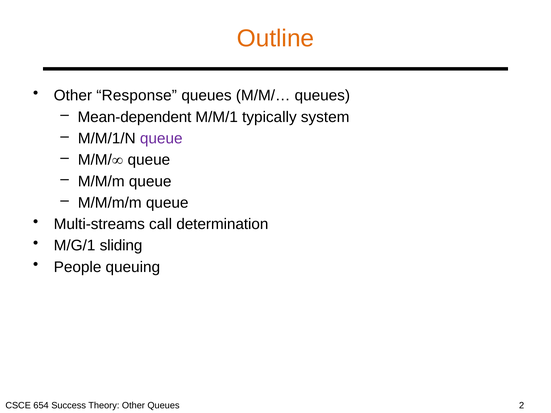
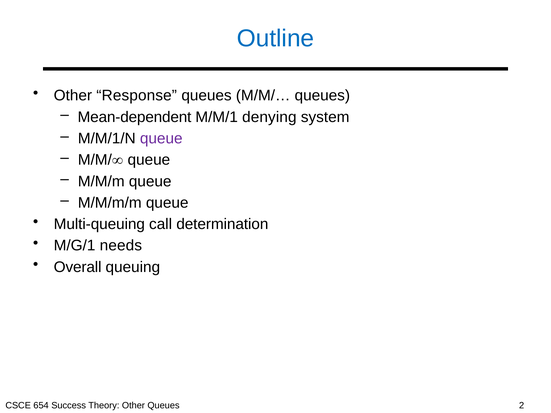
Outline colour: orange -> blue (275, 38)
typically: typically -> denying (269, 117)
Multi-streams: Multi-streams -> Multi-queuing (99, 224)
sliding: sliding -> needs (121, 246)
People: People -> Overall (78, 267)
